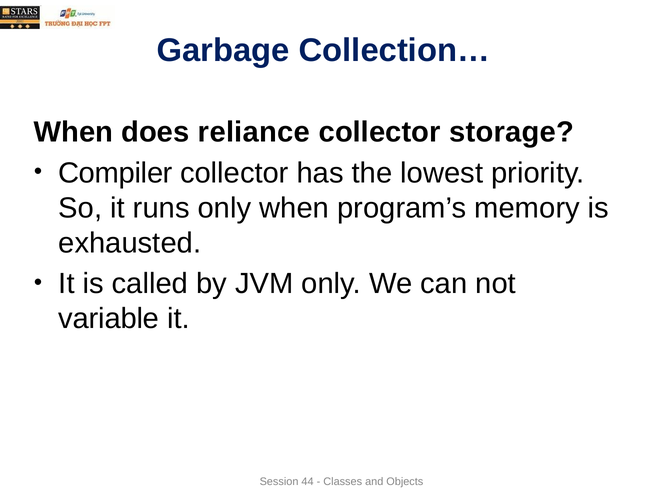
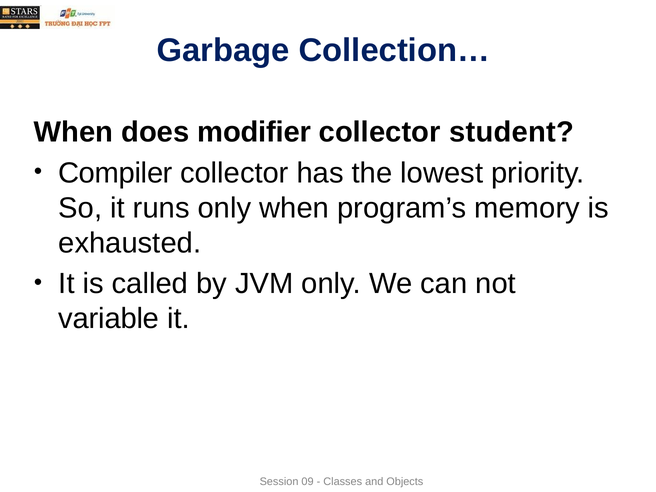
reliance: reliance -> modifier (254, 132)
storage: storage -> student (512, 132)
44: 44 -> 09 (308, 482)
